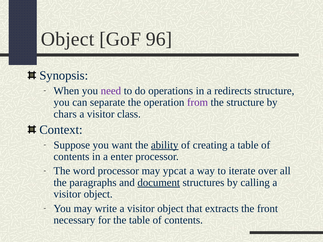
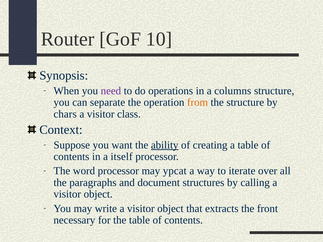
Object: Object -> Router (68, 39)
96: 96 -> 10 (159, 39)
redirects: redirects -> columns (233, 91)
from colour: purple -> orange (197, 103)
enter: enter -> itself (122, 157)
document underline: present -> none (159, 183)
